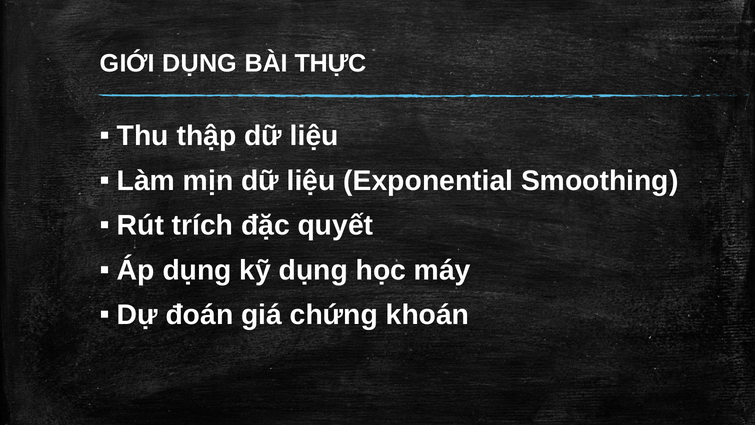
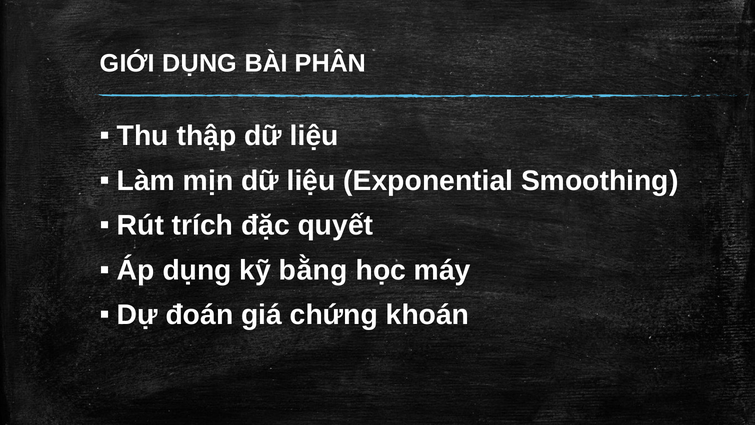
THỰC: THỰC -> PHÂN (330, 64)
kỹ dụng: dụng -> bằng (313, 270)
